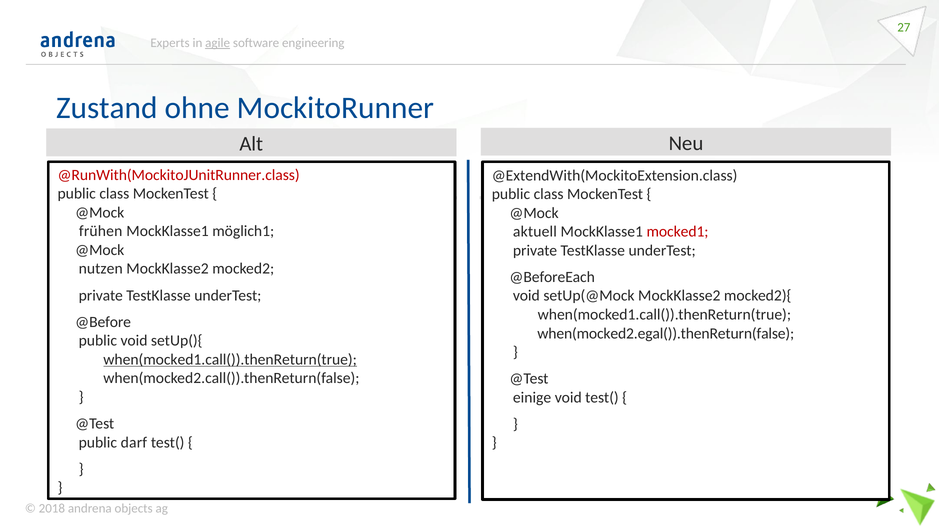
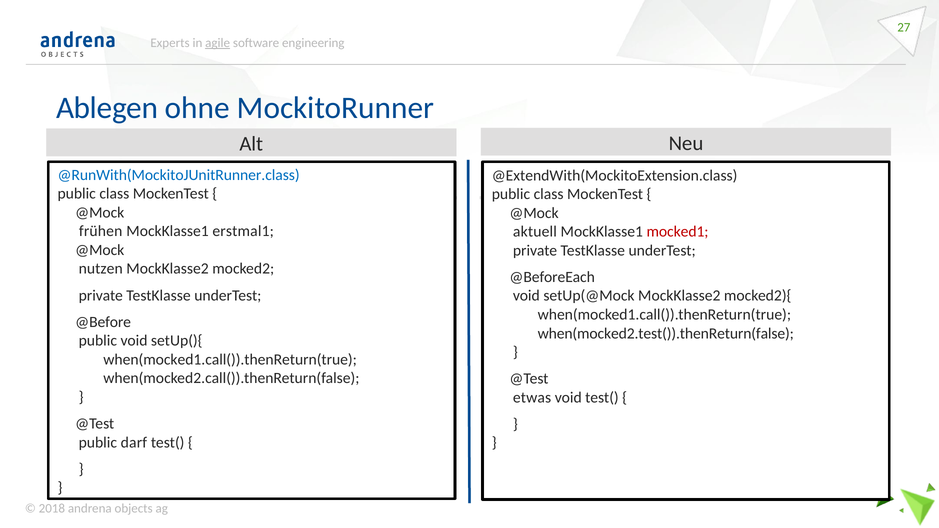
Zustand: Zustand -> Ablegen (107, 108)
@RunWith(MockitoJUnitRunner.class colour: red -> blue (179, 175)
möglich1: möglich1 -> erstmal1 (243, 231)
when(mocked2.egal()).thenReturn(false: when(mocked2.egal()).thenReturn(false -> when(mocked2.test()).thenReturn(false (666, 333)
when(mocked1.call()).thenReturn(true underline: present -> none (230, 360)
einige: einige -> etwas (532, 398)
